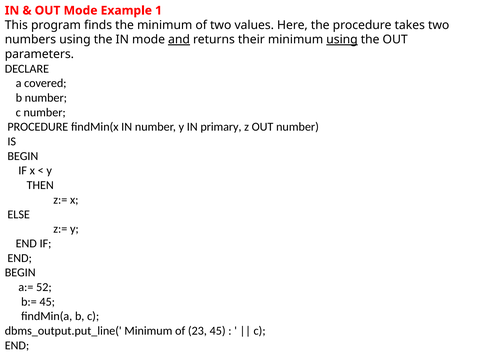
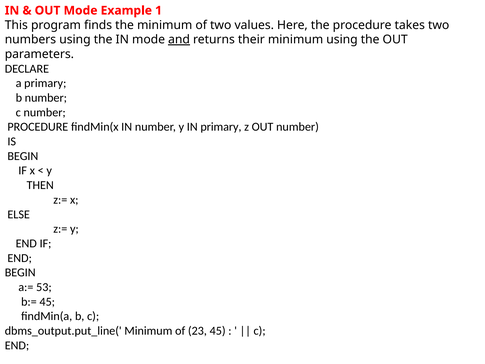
using underline: present -> none (342, 40)
a covered: covered -> primary (45, 83)
52: 52 -> 53 (44, 287)
